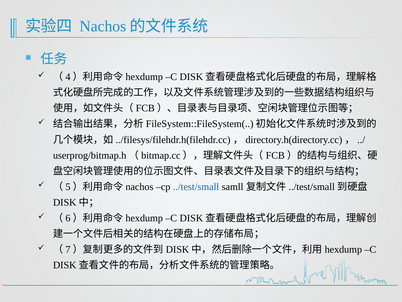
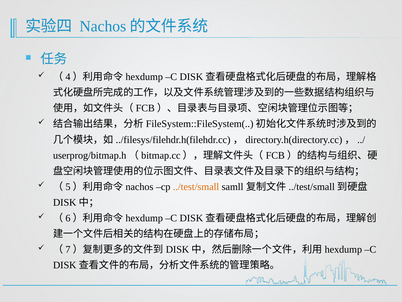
../test/small colour: blue -> orange (196, 186)
